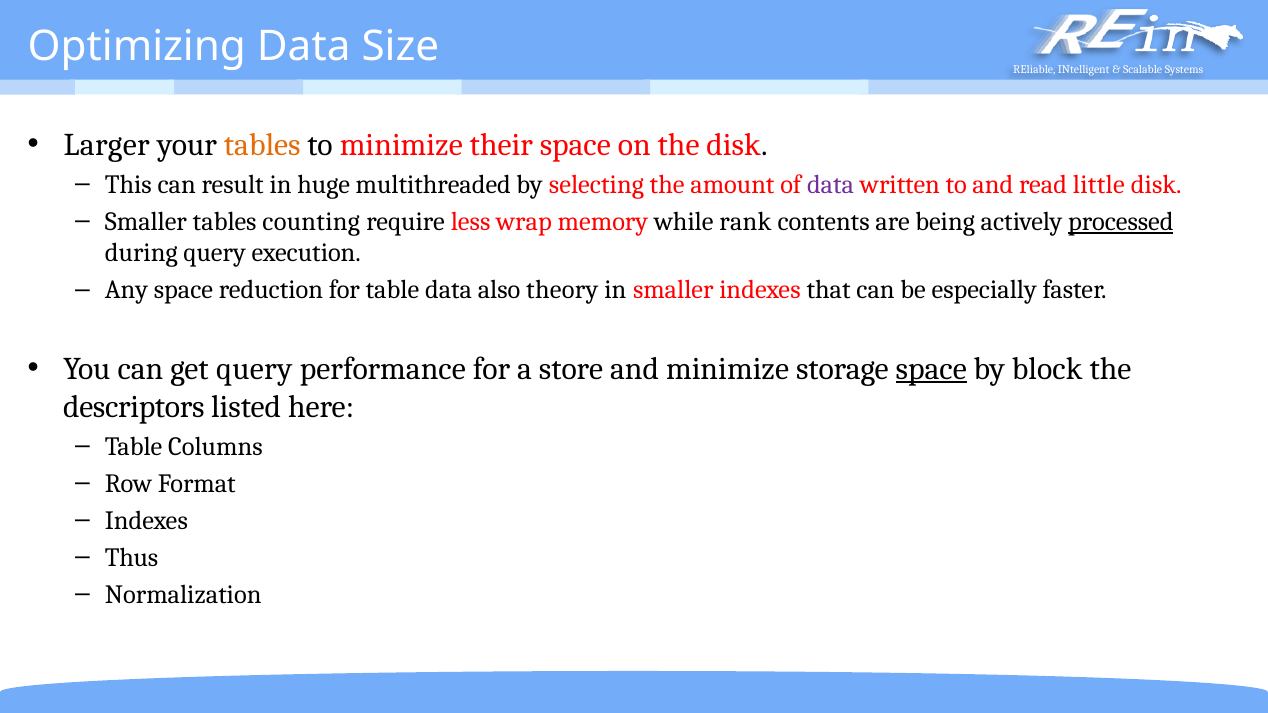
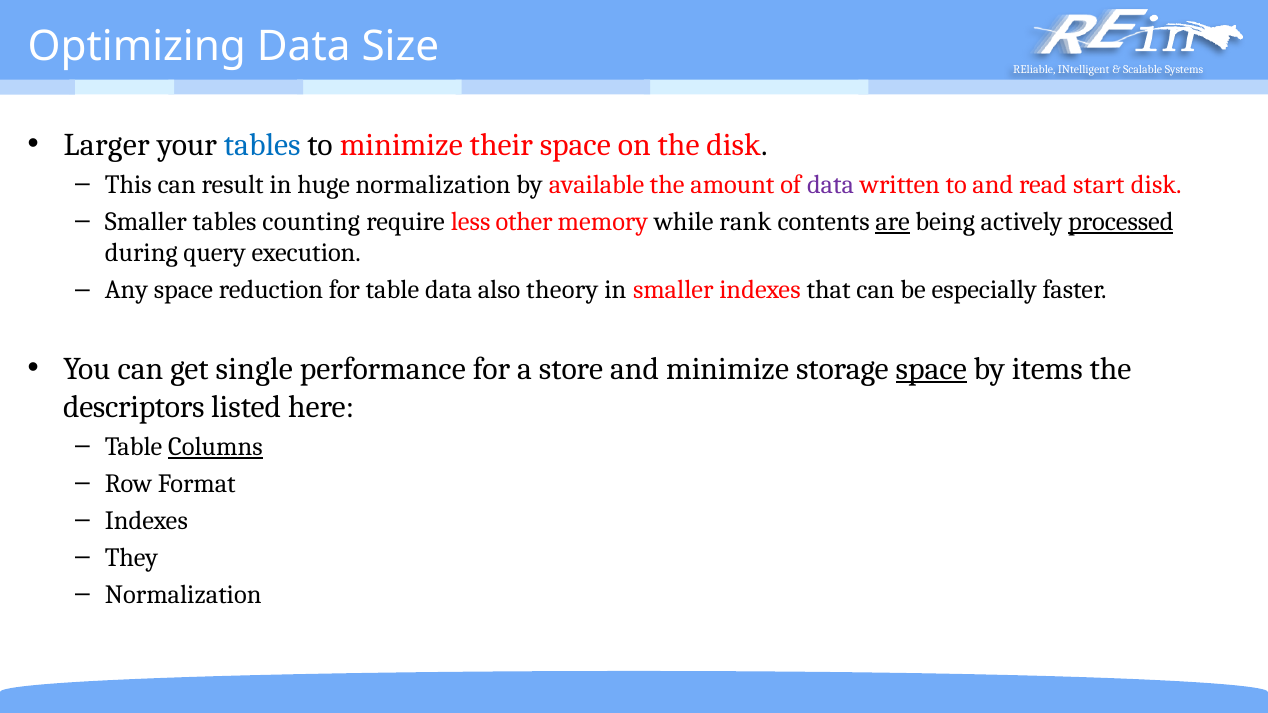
tables colour: orange -> blue (262, 145)
huge multithreaded: multithreaded -> normalization (433, 185)
selecting: selecting -> available (597, 185)
little: little -> start (1099, 185)
wrap: wrap -> other (524, 222)
are underline: none -> present (893, 222)
get query: query -> single (254, 369)
block: block -> items (1047, 369)
Columns underline: none -> present (215, 447)
Thus: Thus -> They (132, 558)
